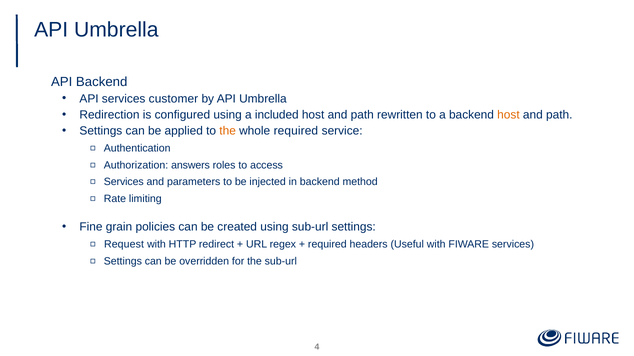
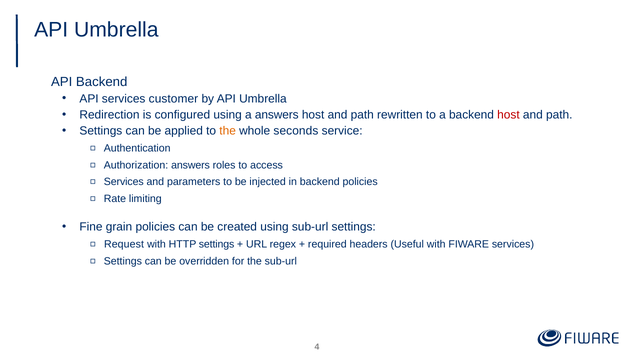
a included: included -> answers (277, 115)
host colour: orange -> red (508, 115)
whole required: required -> seconds (296, 131)
backend method: method -> policies (360, 182)
HTTP redirect: redirect -> settings (217, 245)
